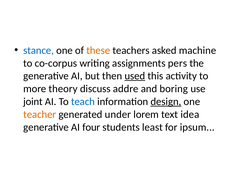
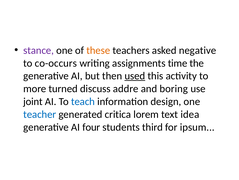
stance colour: blue -> purple (39, 50)
machine: machine -> negative (198, 50)
co-corpus: co-corpus -> co-occurs (56, 63)
pers: pers -> time (178, 63)
theory: theory -> turned (63, 88)
design underline: present -> none (166, 101)
teacher colour: orange -> blue (40, 114)
under: under -> critica (118, 114)
least: least -> third (152, 127)
